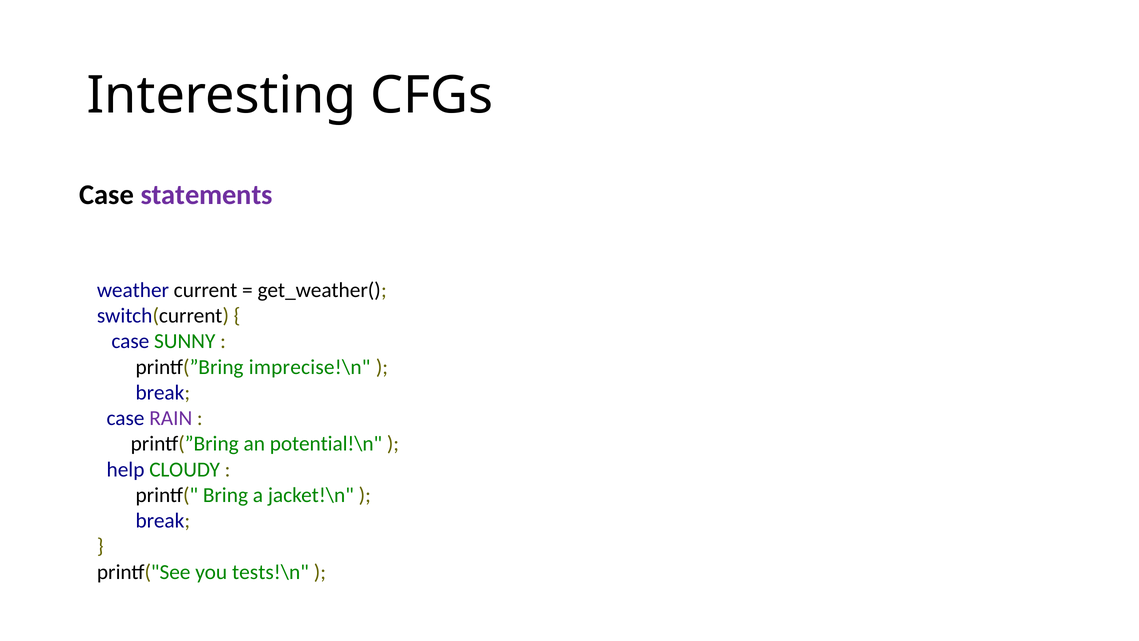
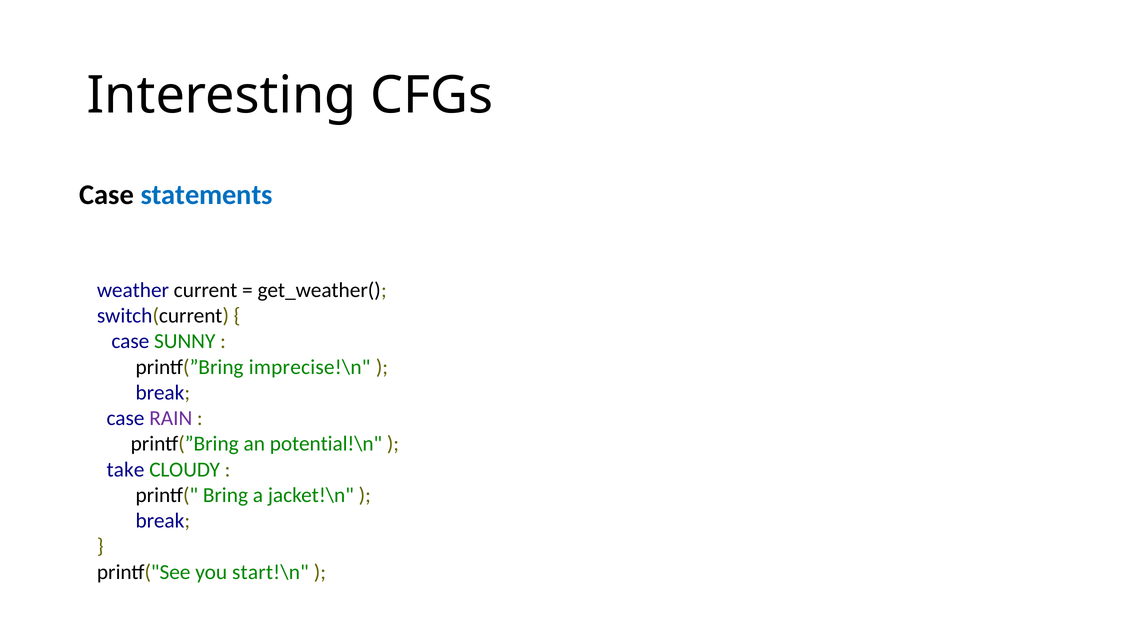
statements colour: purple -> blue (207, 195)
help: help -> take (125, 469)
tests!\n: tests!\n -> start!\n (270, 572)
